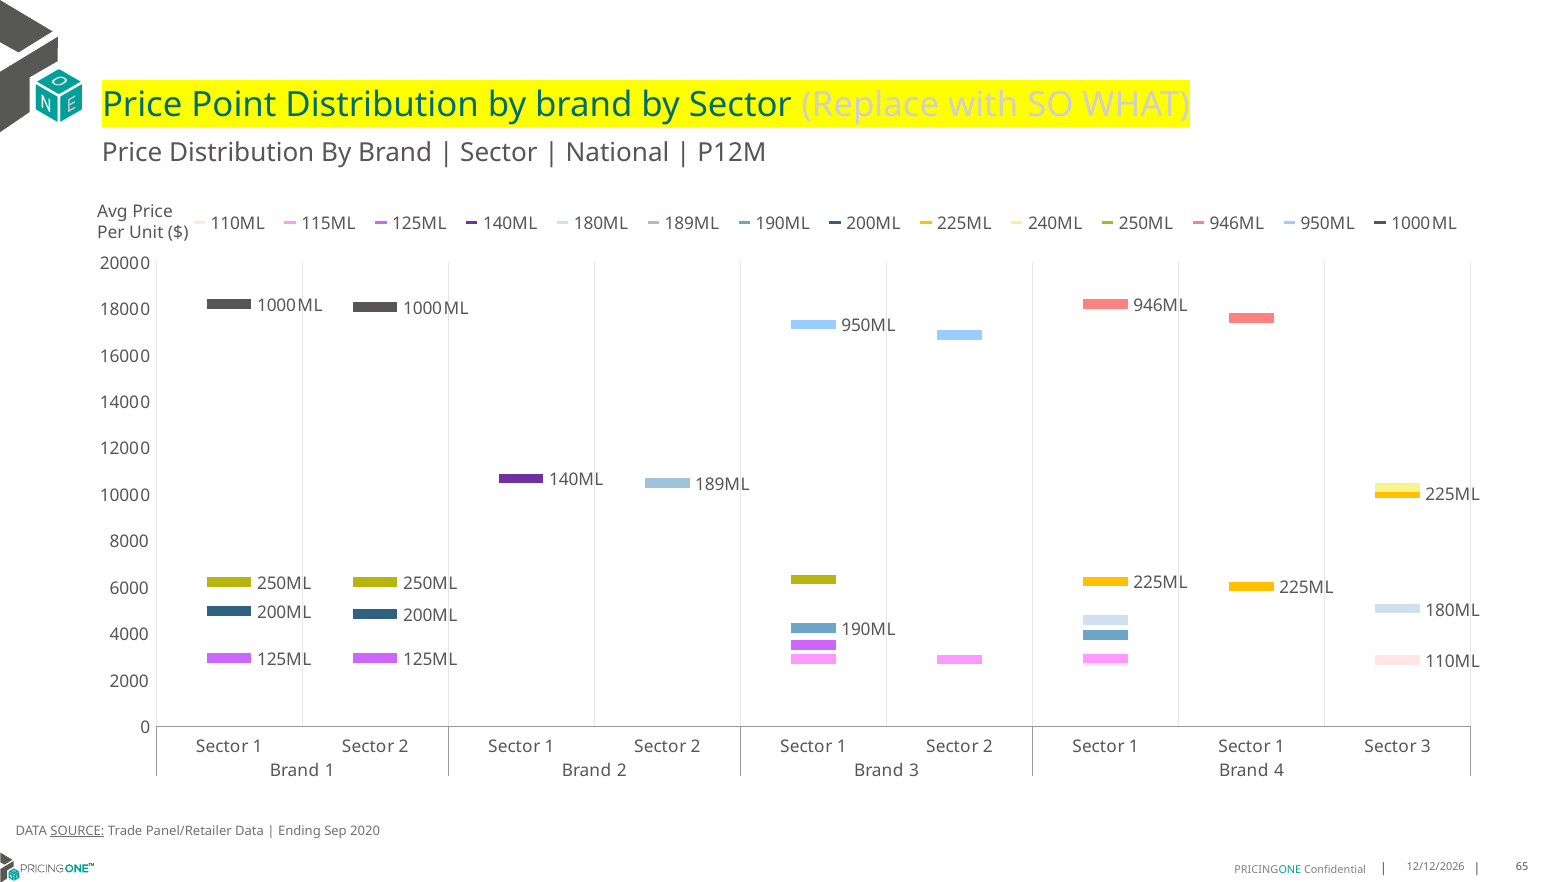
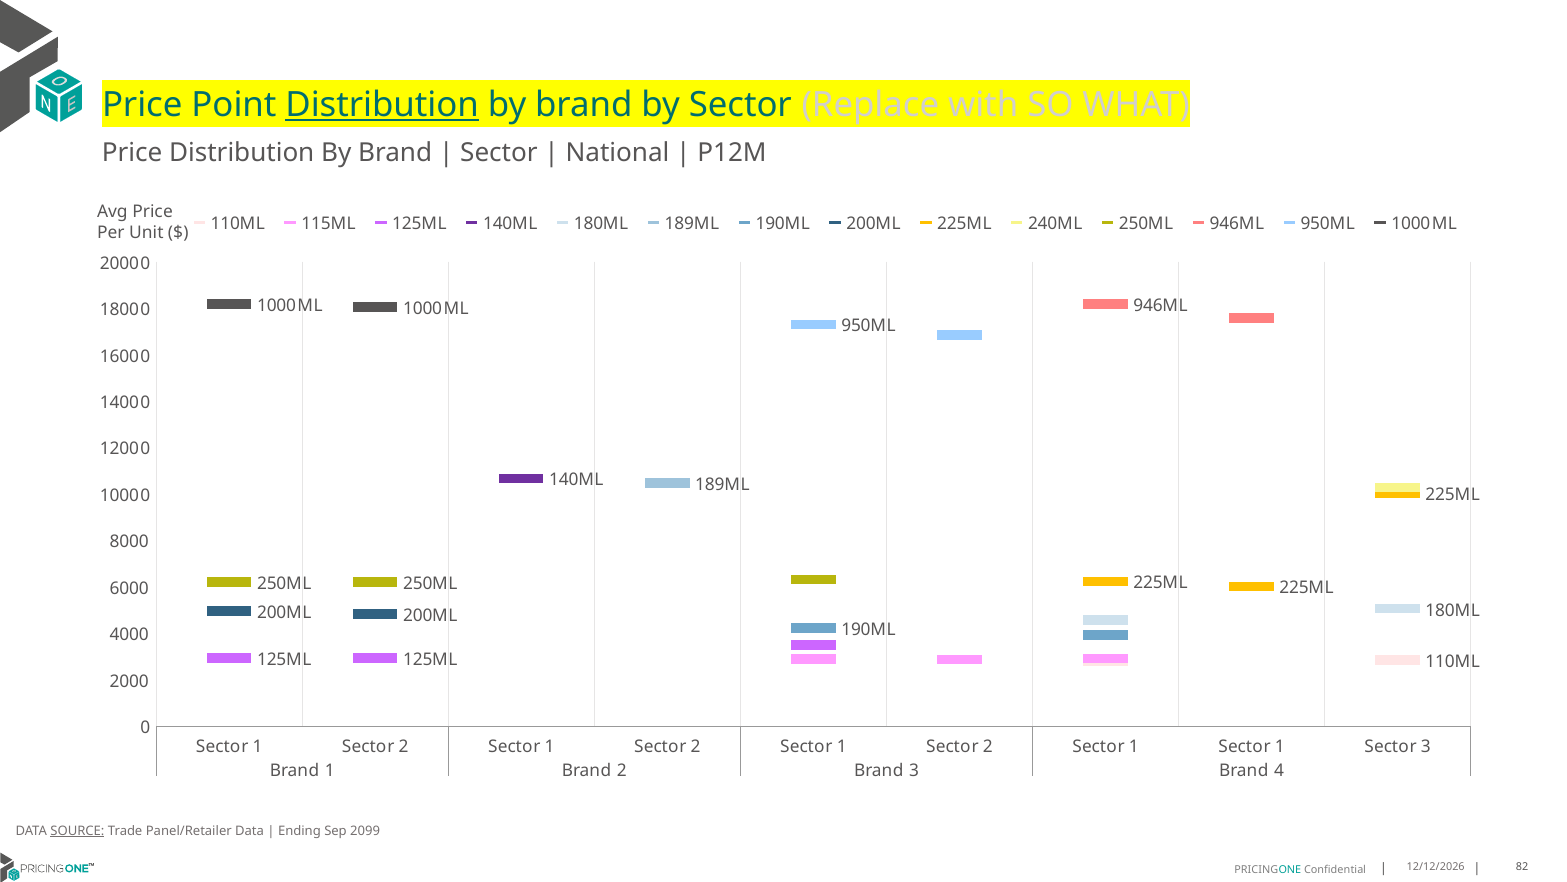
Distribution underline: none -> present (382, 105)
2020: 2020 -> 2099 (365, 830)
65: 65 -> 82 (1522, 867)
